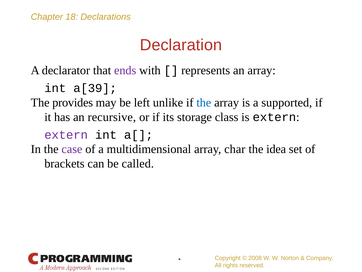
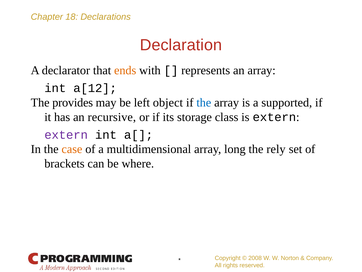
ends colour: purple -> orange (125, 70)
a[39: a[39 -> a[12 (95, 88)
unlike: unlike -> object (168, 102)
case colour: purple -> orange (72, 149)
char: char -> long (235, 149)
idea: idea -> rely (276, 149)
called: called -> where (138, 163)
